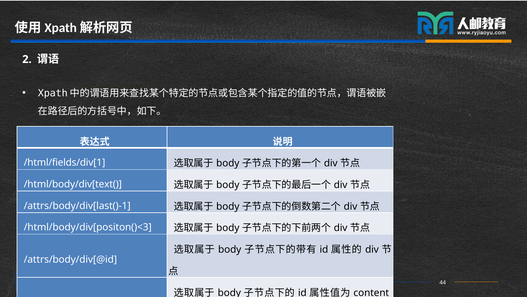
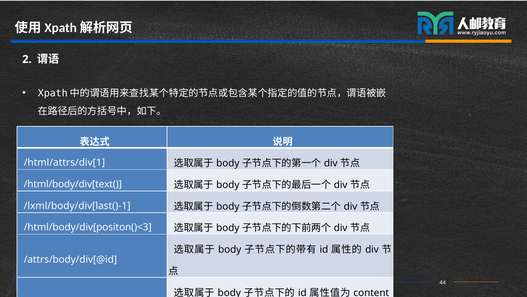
/html/fields/div[1: /html/fields/div[1 -> /html/attrs/div[1 (64, 162)
/attrs/body/div[last()-1: /attrs/body/div[last()-1 -> /lxml/body/div[last()-1 (77, 205)
